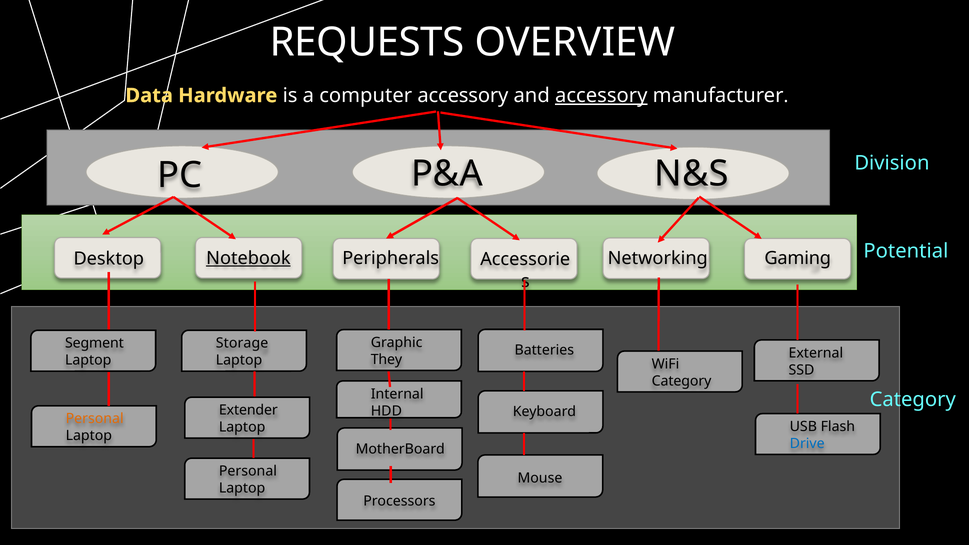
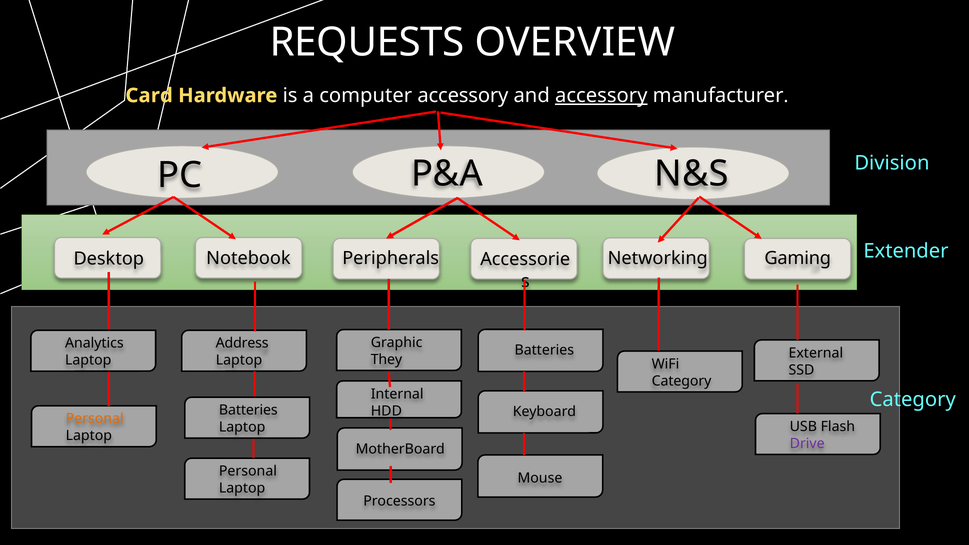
Data: Data -> Card (149, 96)
Potential: Potential -> Extender (906, 251)
Notebook underline: present -> none (248, 258)
Segment: Segment -> Analytics (94, 343)
Storage: Storage -> Address (242, 343)
Extender: Extender -> Batteries (248, 410)
Drive colour: blue -> purple (807, 444)
